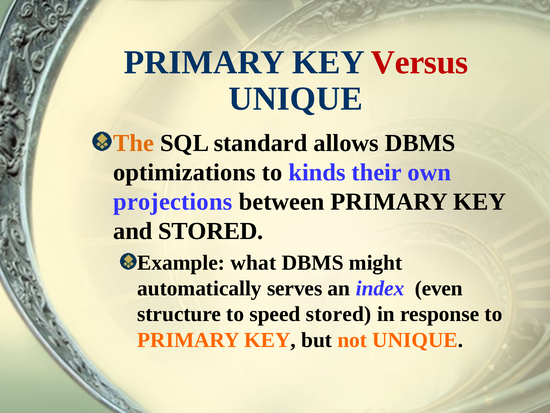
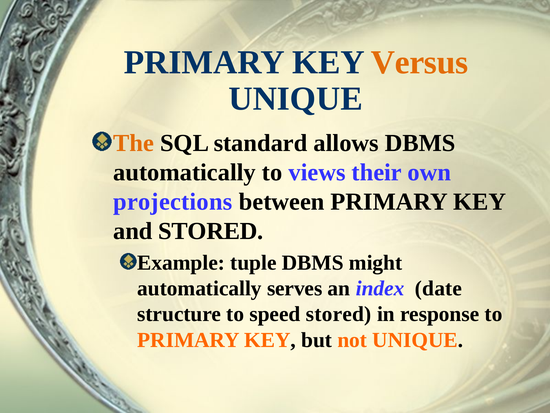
Versus colour: red -> orange (420, 62)
optimizations: optimizations -> automatically (185, 172)
kinds: kinds -> views (317, 172)
what: what -> tuple (253, 262)
even: even -> date (439, 288)
